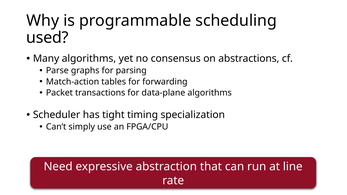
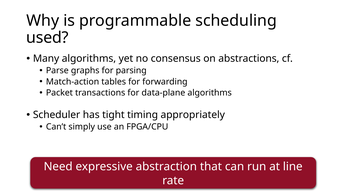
specialization: specialization -> appropriately (193, 115)
